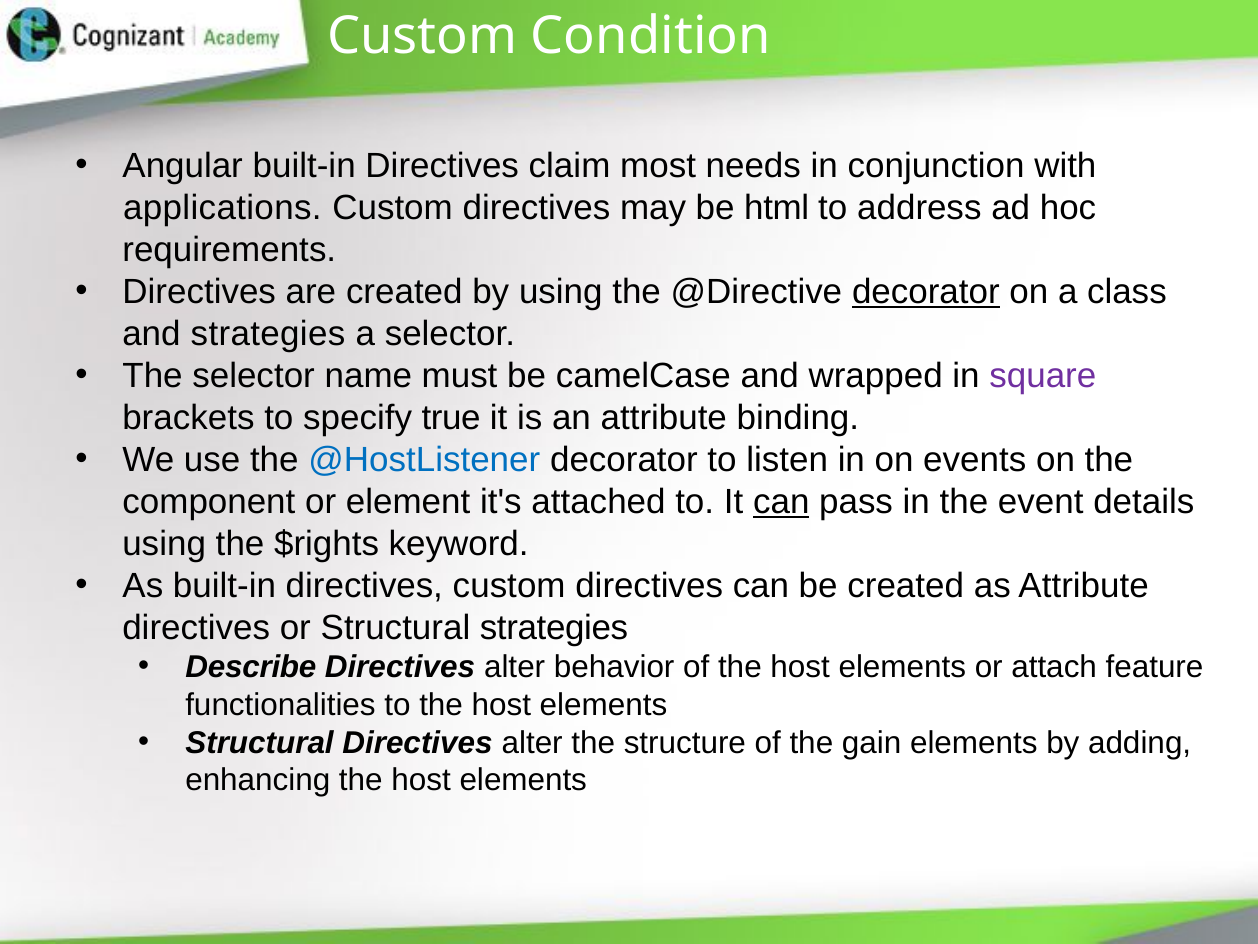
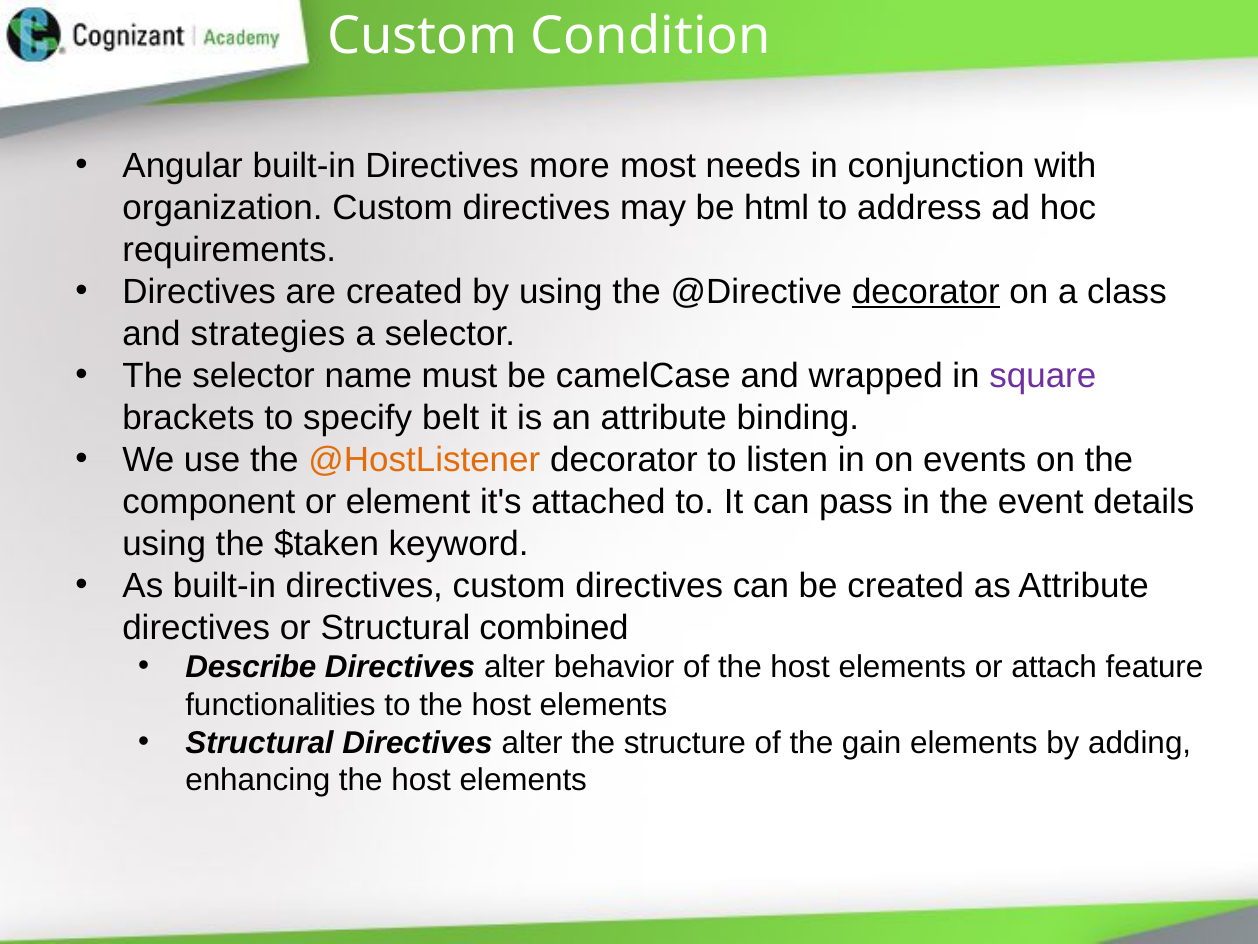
claim: claim -> more (569, 166)
applications: applications -> organization (223, 208)
true: true -> belt (451, 418)
@HostListener colour: blue -> orange (424, 460)
can underline: present -> none (781, 501)
$rights: $rights -> $taken (327, 543)
Structural strategies: strategies -> combined (554, 627)
